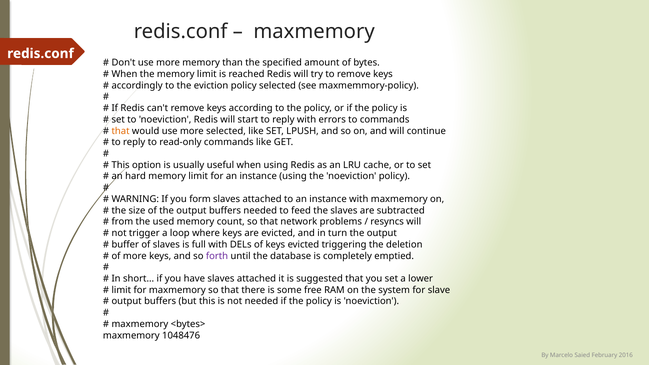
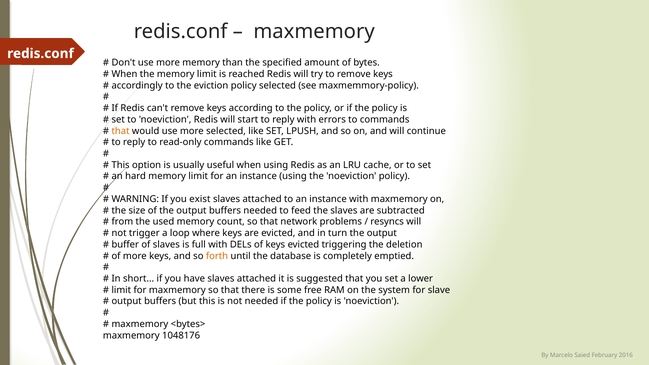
form: form -> exist (200, 199)
forth colour: purple -> orange (217, 256)
1048476: 1048476 -> 1048176 (181, 335)
